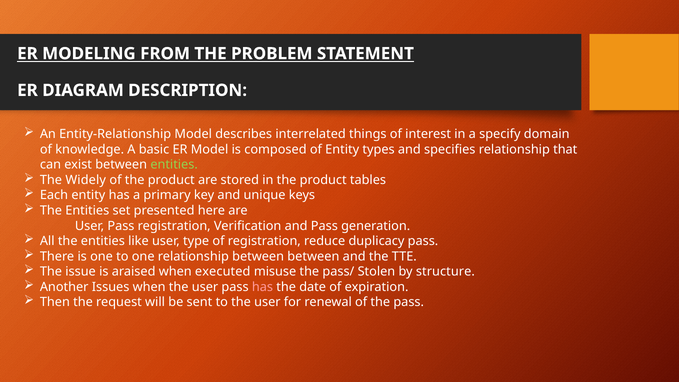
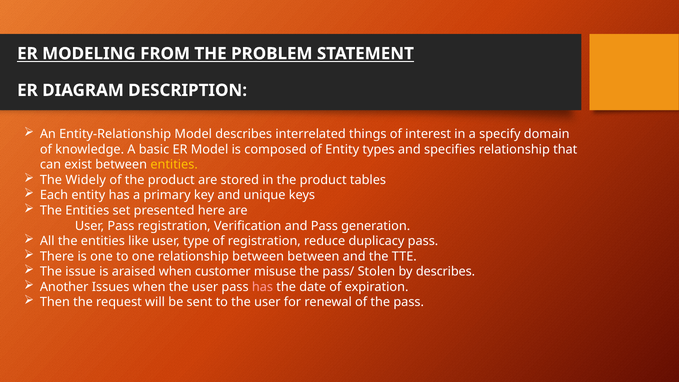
entities colour: light green -> yellow (174, 165)
executed: executed -> customer (223, 272)
by structure: structure -> describes (445, 272)
